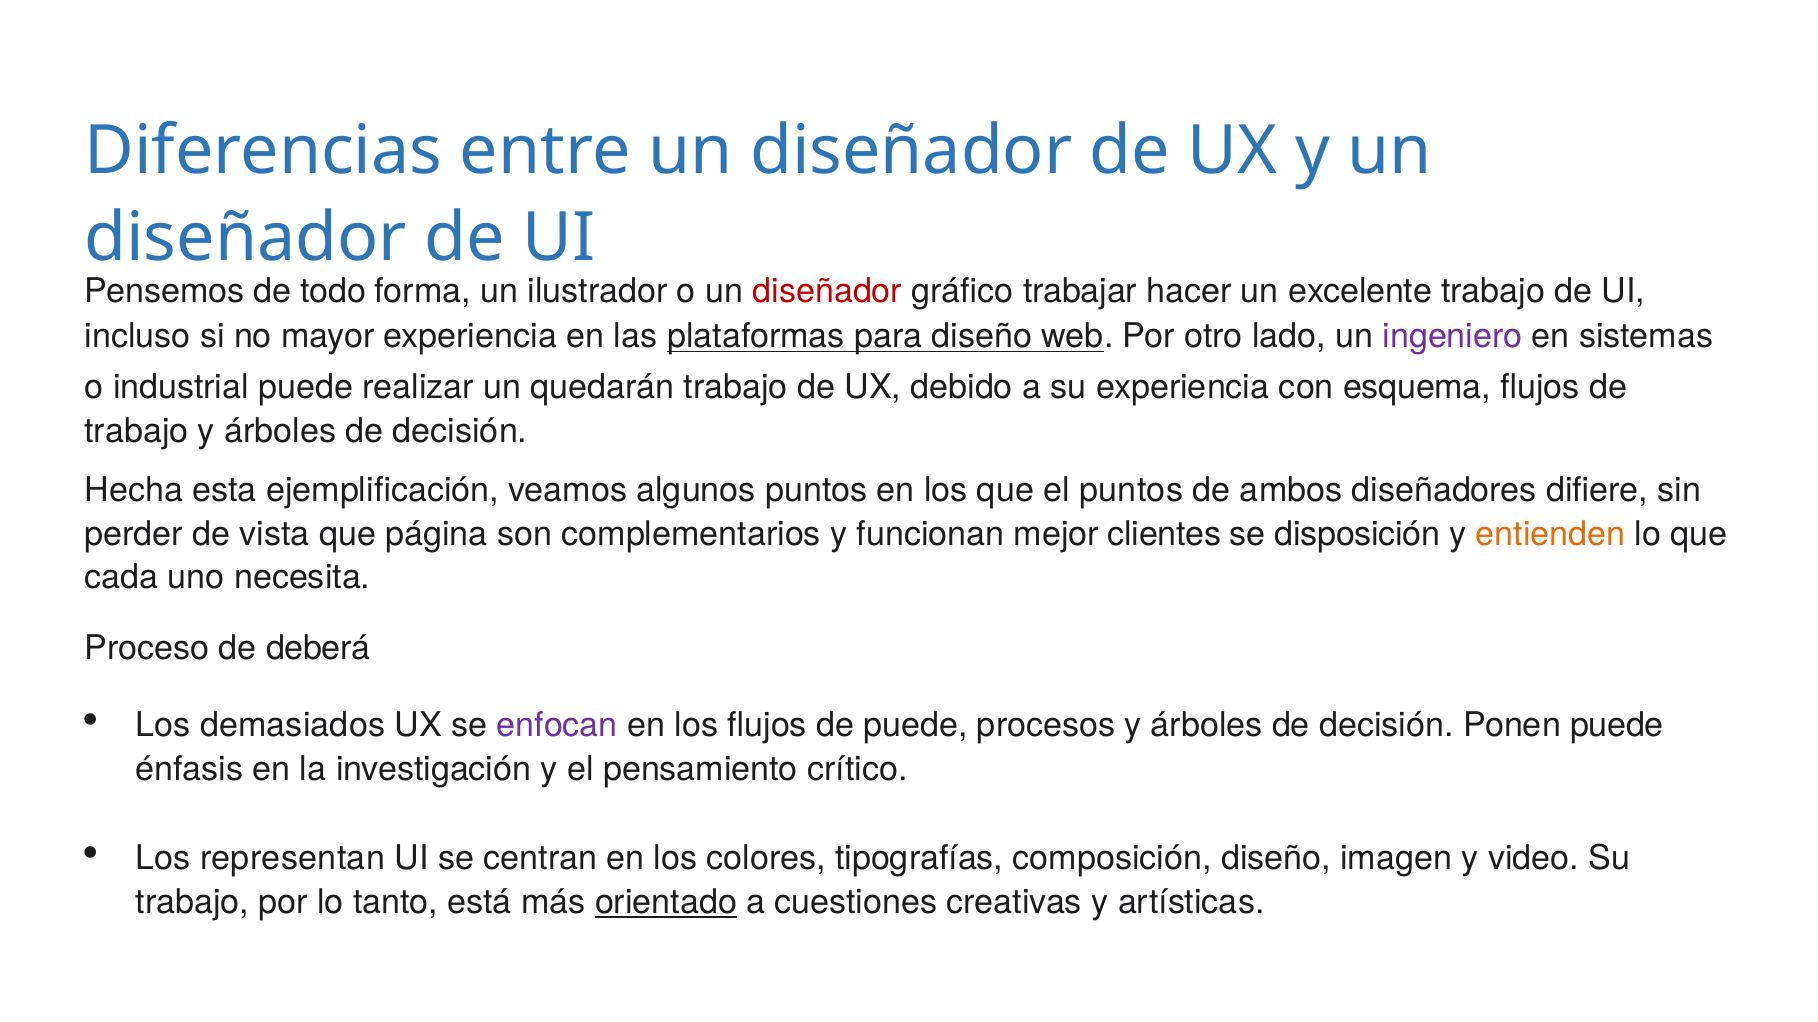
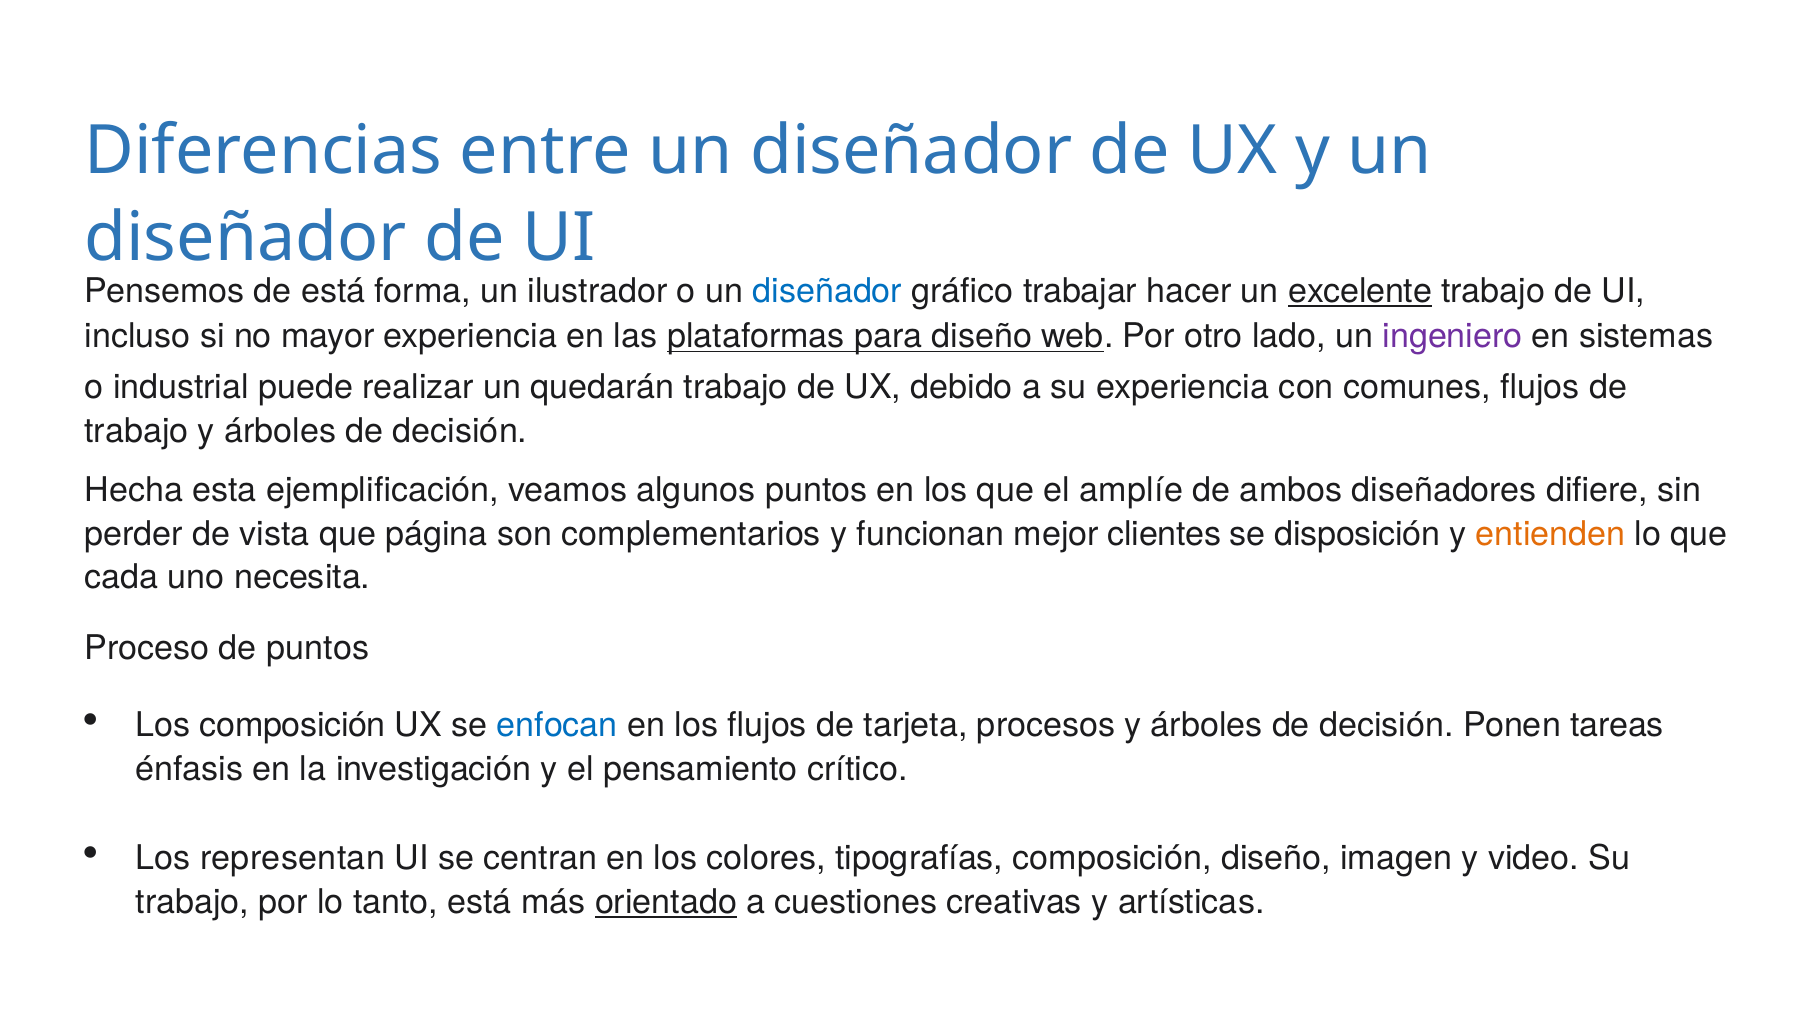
de todo: todo -> está (333, 292)
diseñador colour: red -> blue (828, 292)
excelente underline: none -> present (1360, 292)
esquema: esquema -> comunes (1417, 388)
el puntos: puntos -> amplíe (1131, 491)
de deberá: deberá -> puntos (318, 648)
Los demasiados: demasiados -> composición (293, 726)
enfocan colour: purple -> blue (557, 726)
de puede: puede -> tarjeta (916, 726)
Ponen puede: puede -> tareas (1617, 726)
